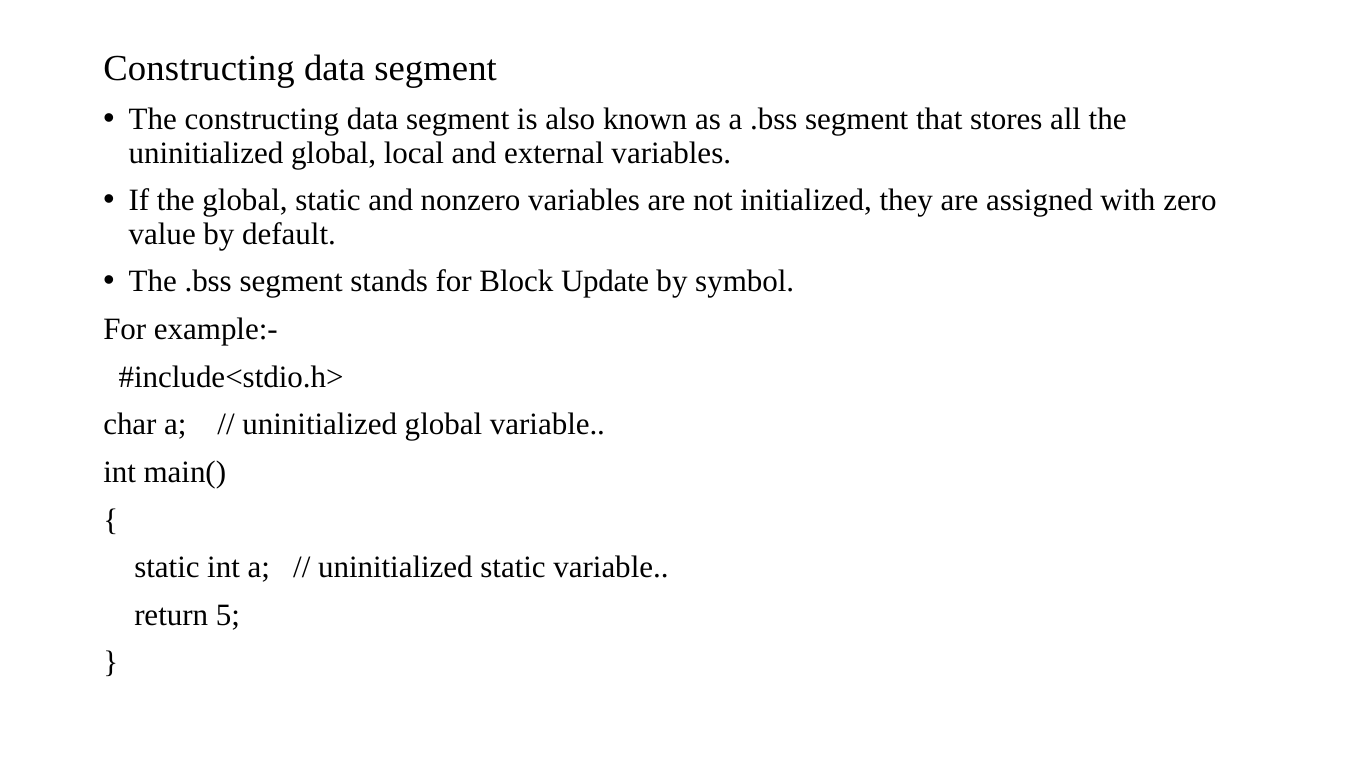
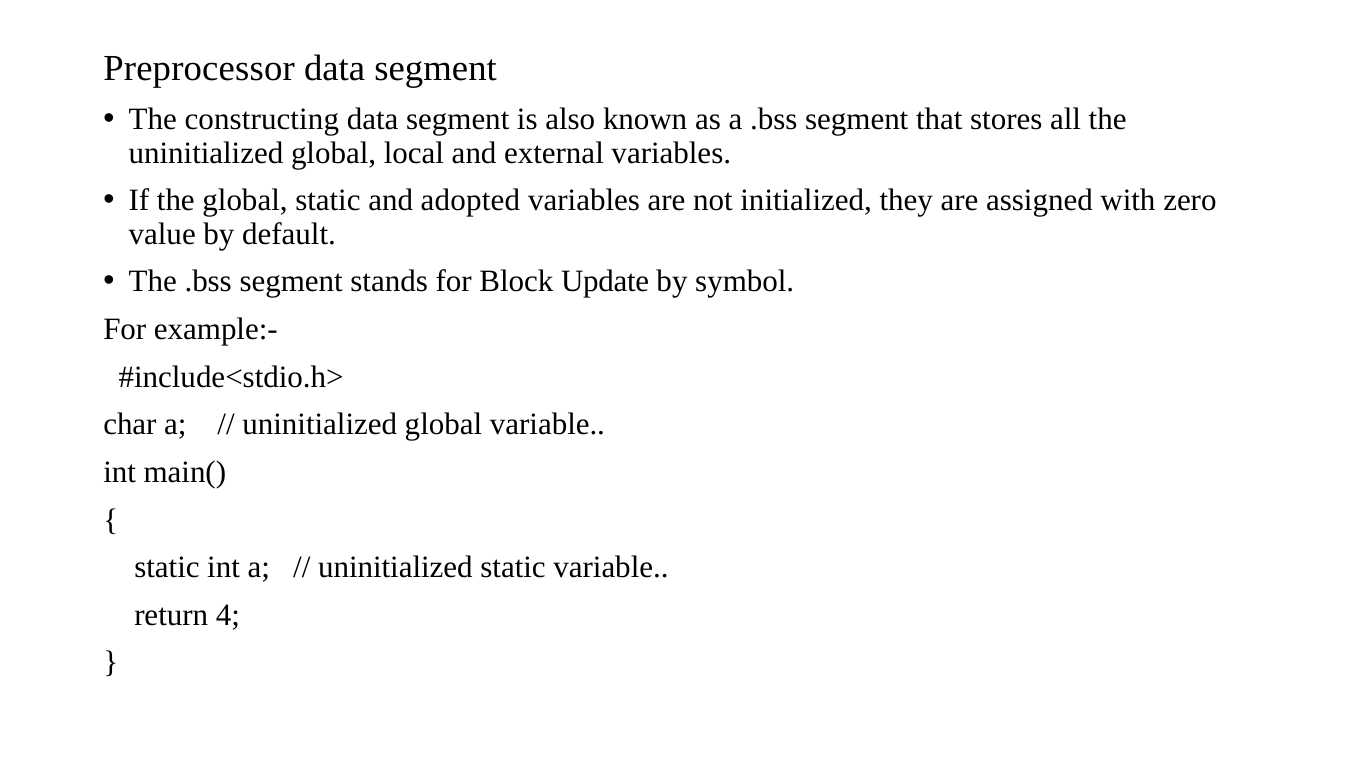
Constructing: Constructing -> Preprocessor (199, 69)
nonzero: nonzero -> adopted (470, 200)
5: 5 -> 4 (228, 615)
